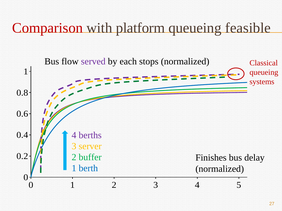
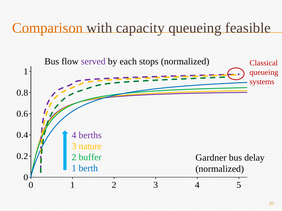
Comparison colour: red -> orange (48, 28)
platform: platform -> capacity (140, 28)
server: server -> nature (90, 146)
Finishes: Finishes -> Gardner (211, 158)
